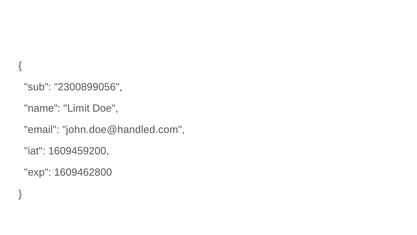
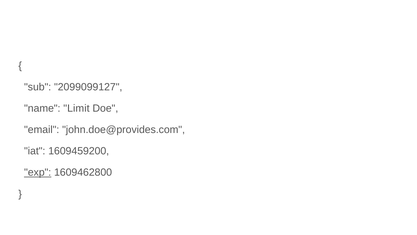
2300899056: 2300899056 -> 2099099127 (88, 87)
john.doe@handled.com: john.doe@handled.com -> john.doe@provides.com (124, 130)
exp underline: none -> present (38, 172)
